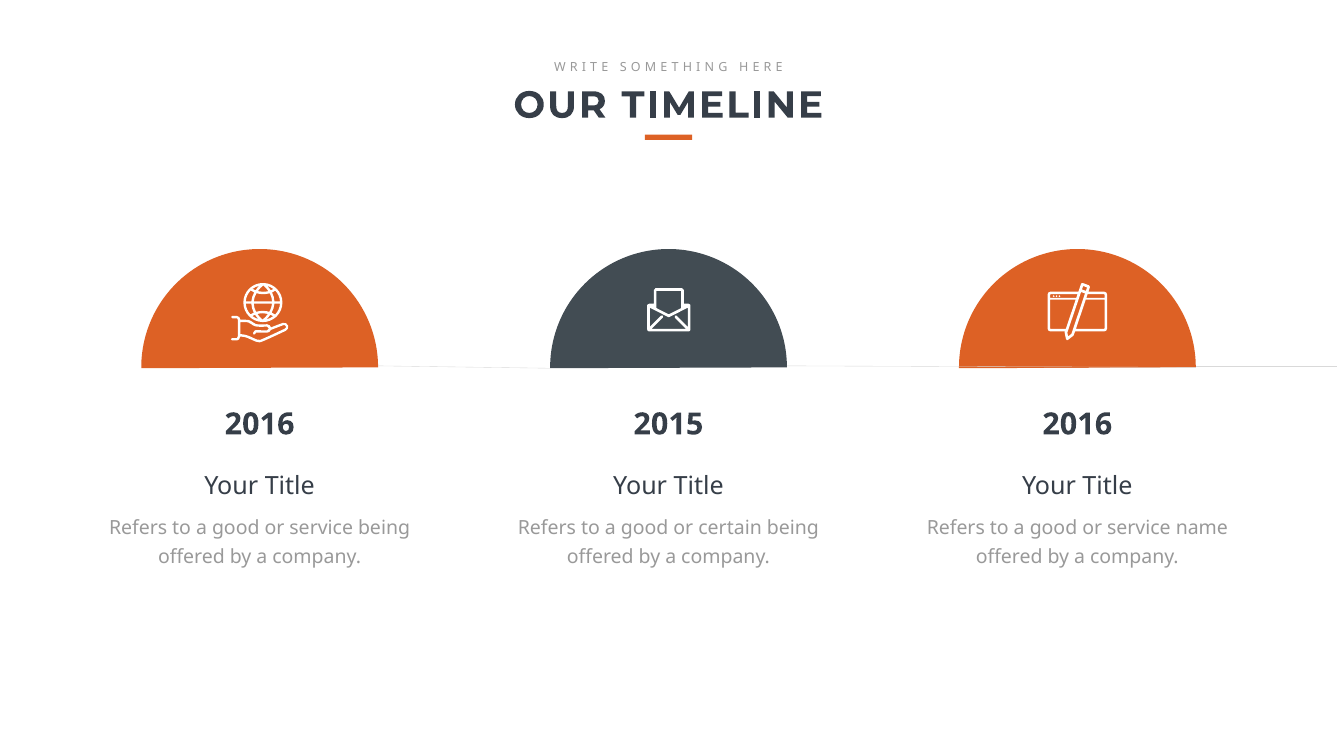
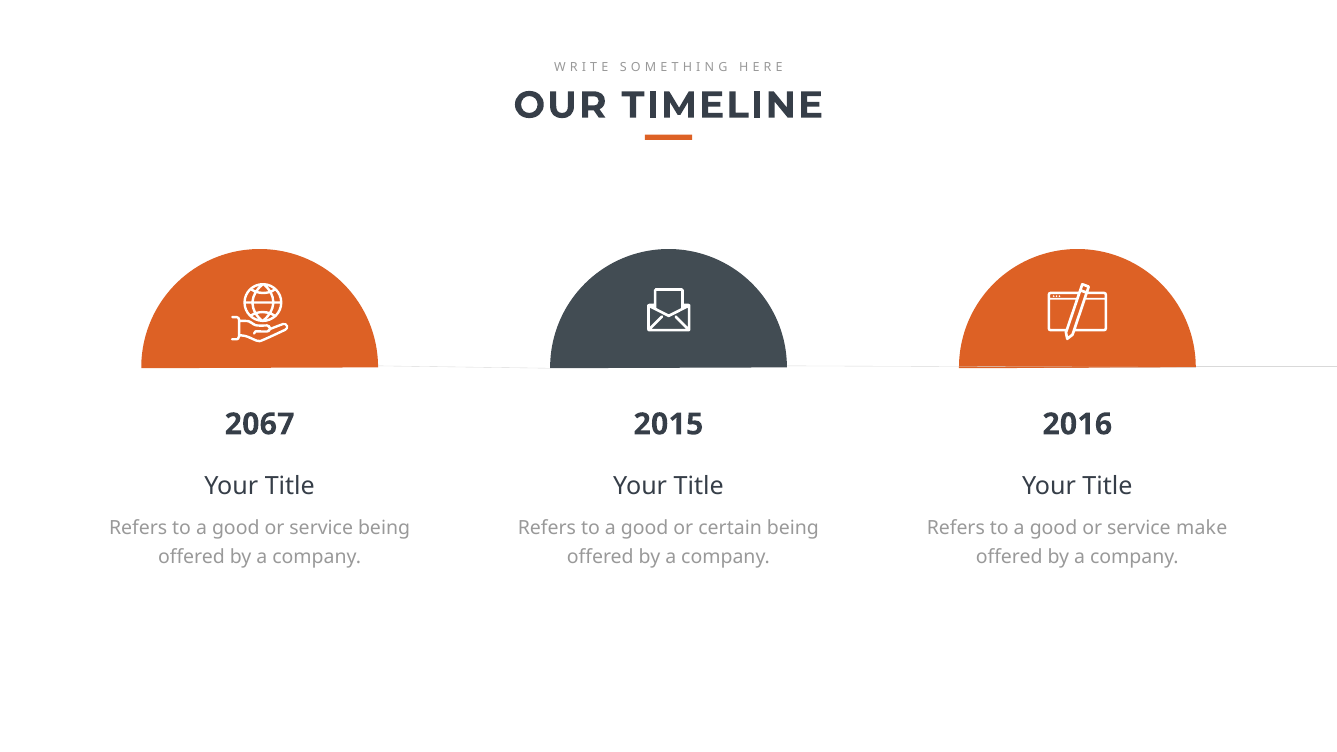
2016: 2016 -> 2067 (260, 424)
name: name -> make (1202, 528)
